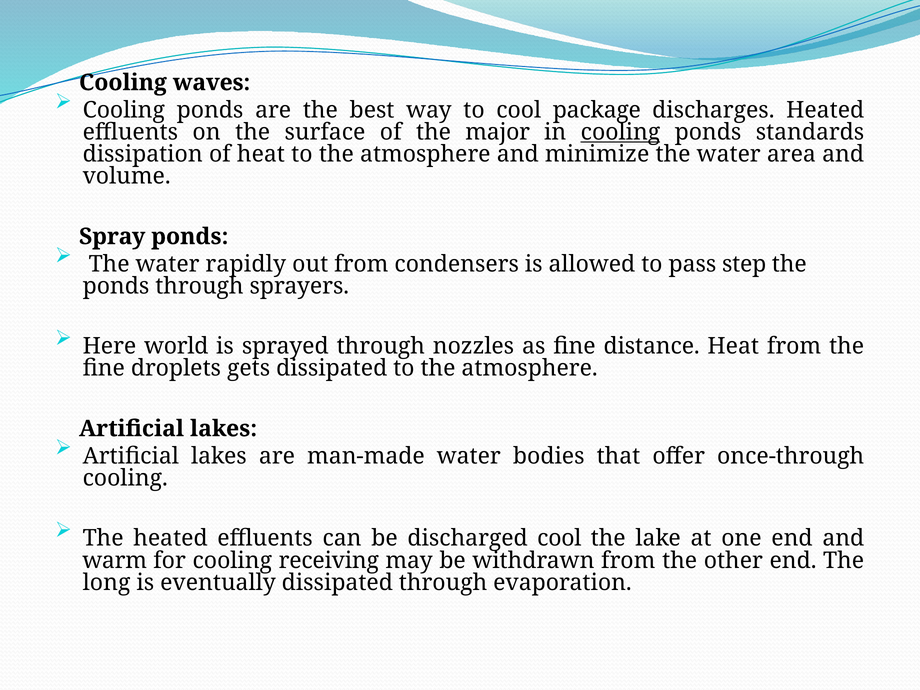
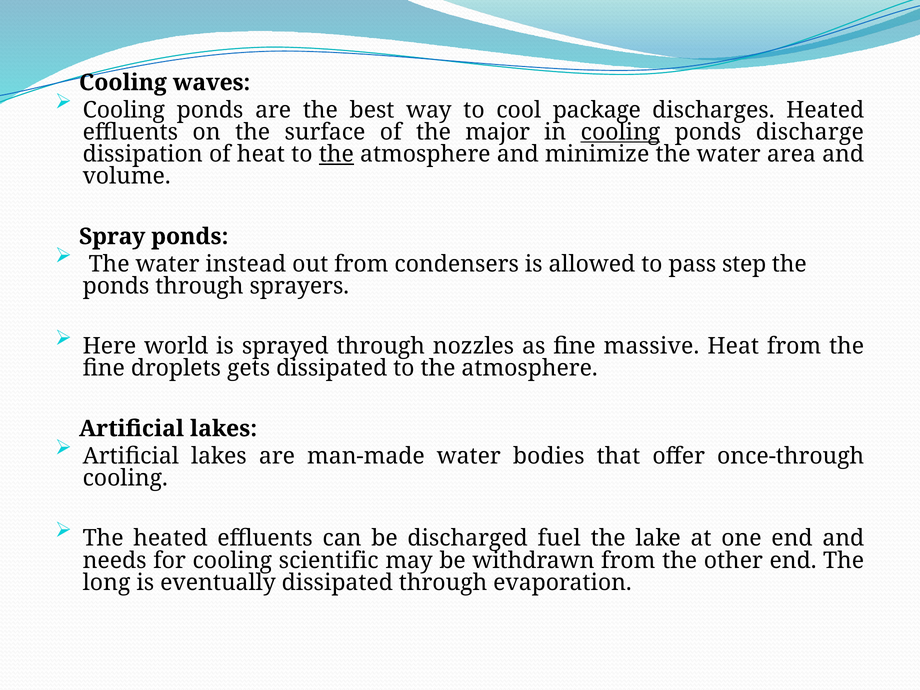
standards: standards -> discharge (810, 132)
the underline: none -> present (336, 154)
rapidly: rapidly -> instead (246, 264)
distance: distance -> massive (651, 346)
discharged cool: cool -> fuel (559, 538)
warm: warm -> needs (115, 560)
receiving: receiving -> scientific (329, 560)
